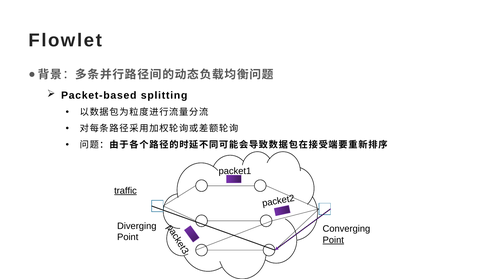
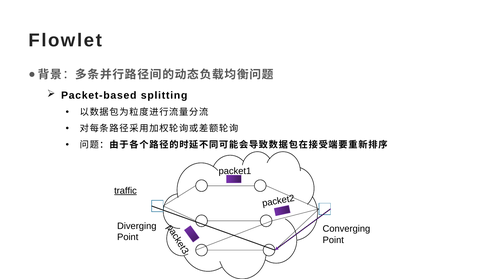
Point underline: present -> none (333, 241)
